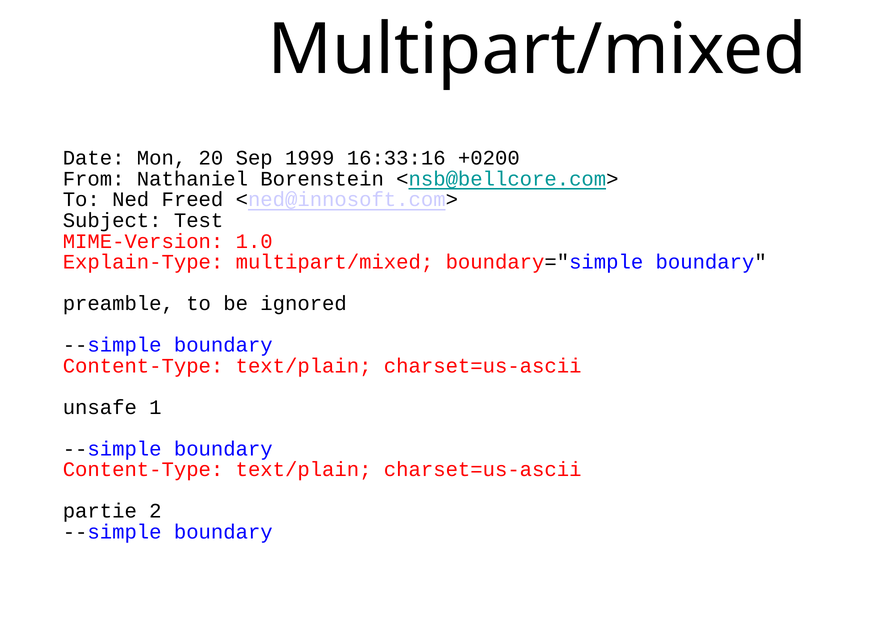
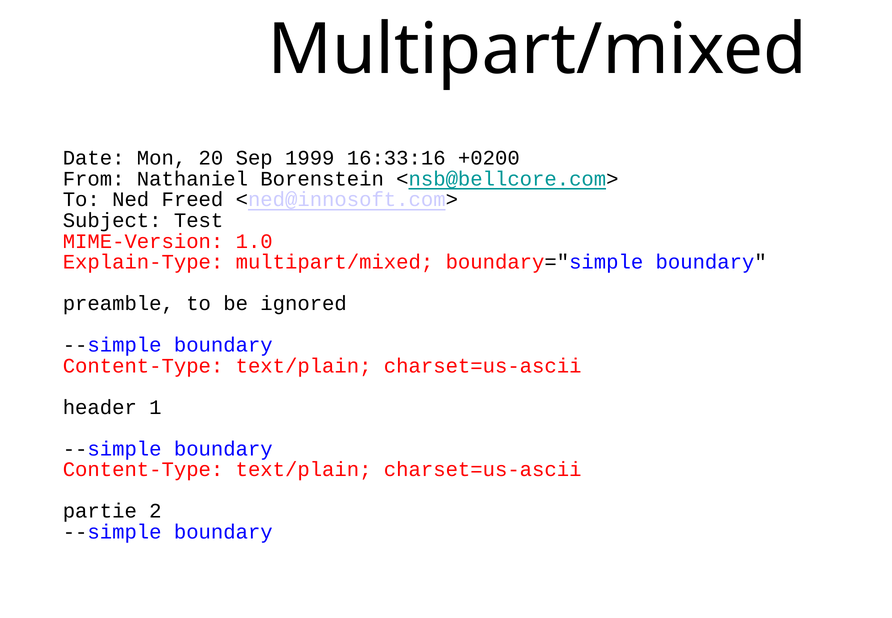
unsafe: unsafe -> header (100, 407)
